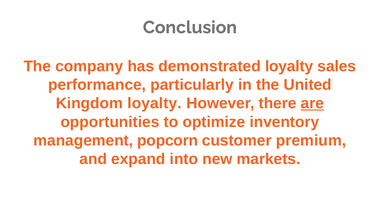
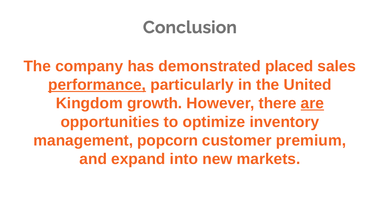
demonstrated loyalty: loyalty -> placed (289, 66)
performance underline: none -> present (97, 85)
Kingdom loyalty: loyalty -> growth (155, 103)
